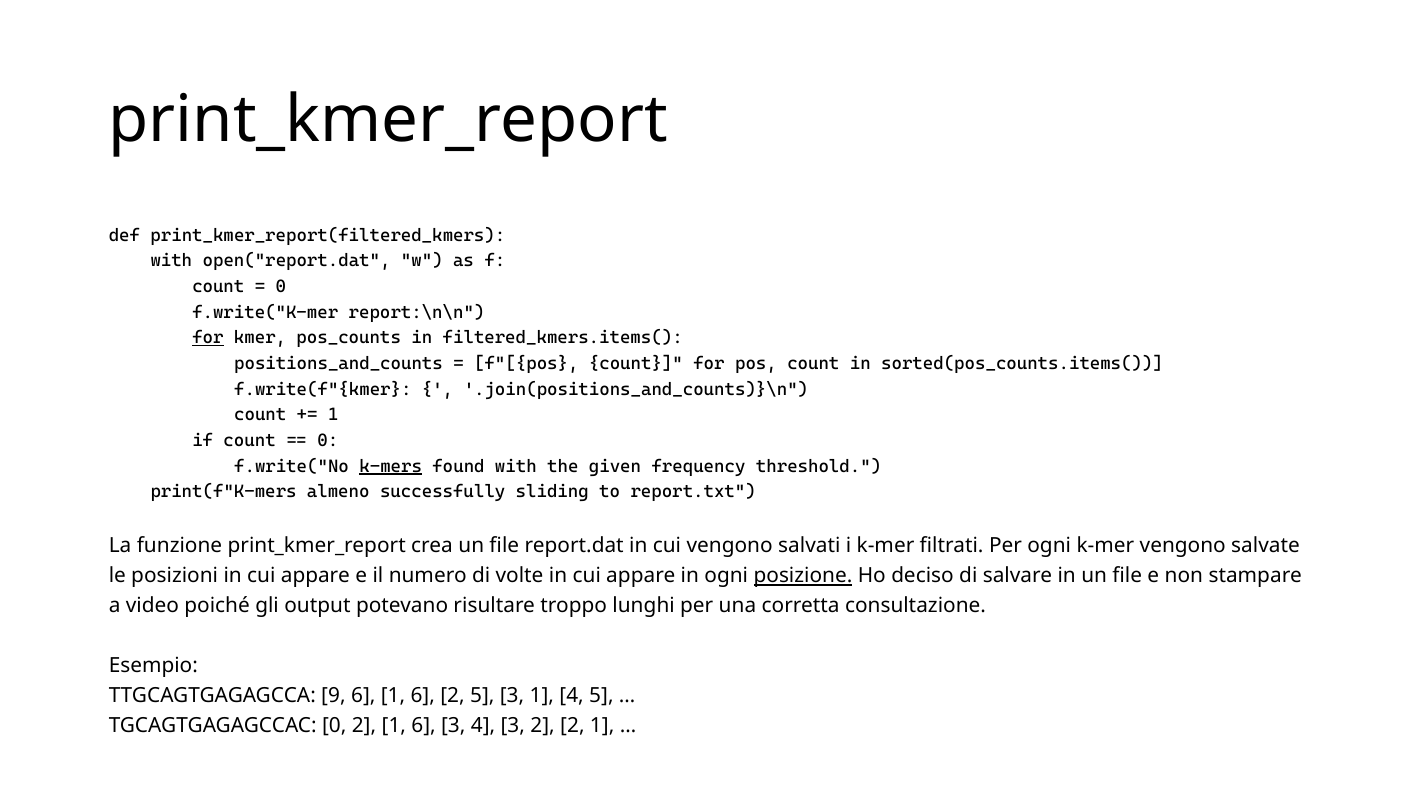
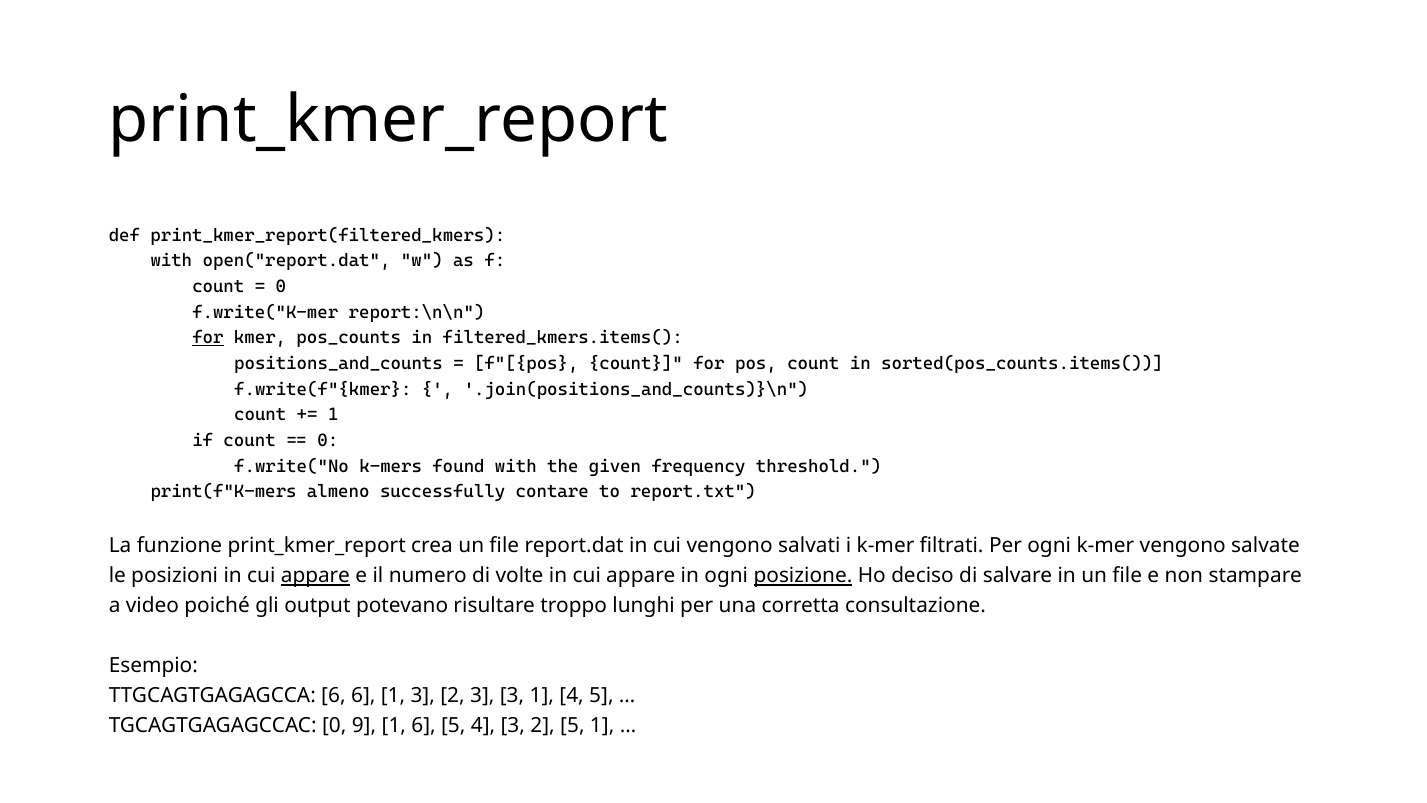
k-mers underline: present -> none (391, 466)
sliding: sliding -> contare (552, 492)
appare underline: none -> present (315, 576)
TTGCAGTGAGAGCCA 9: 9 -> 6 (333, 696)
6 1 6: 6 -> 3 (423, 696)
2 5: 5 -> 3 (482, 696)
0 2: 2 -> 9 (364, 726)
6 3: 3 -> 5 (453, 726)
2 2: 2 -> 5 (572, 726)
